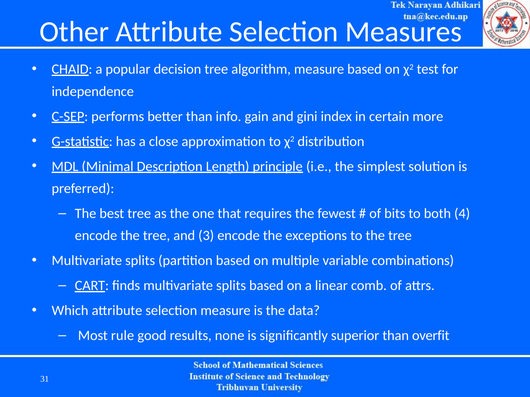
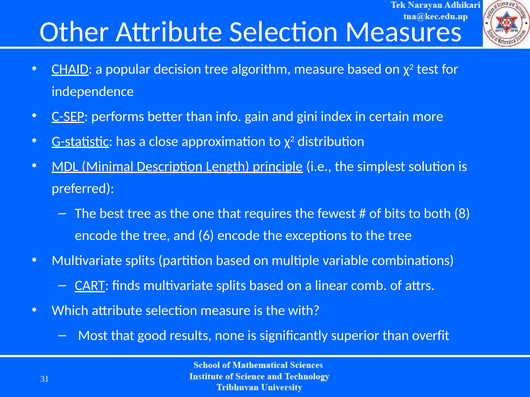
4: 4 -> 8 (462, 214)
3: 3 -> 6 (206, 236)
data: data -> with (304, 311)
Most rule: rule -> that (123, 336)
